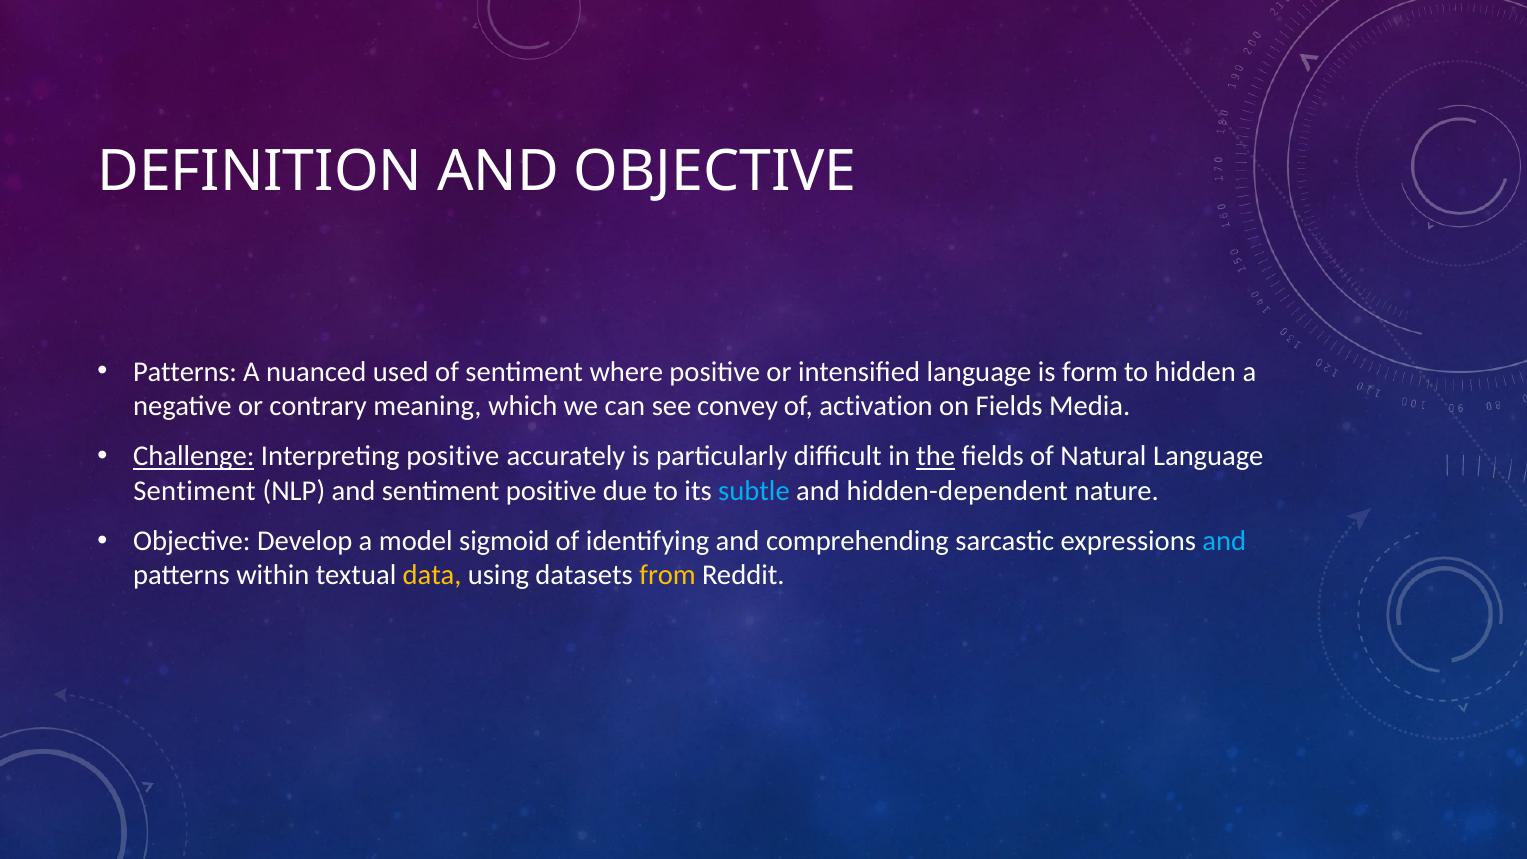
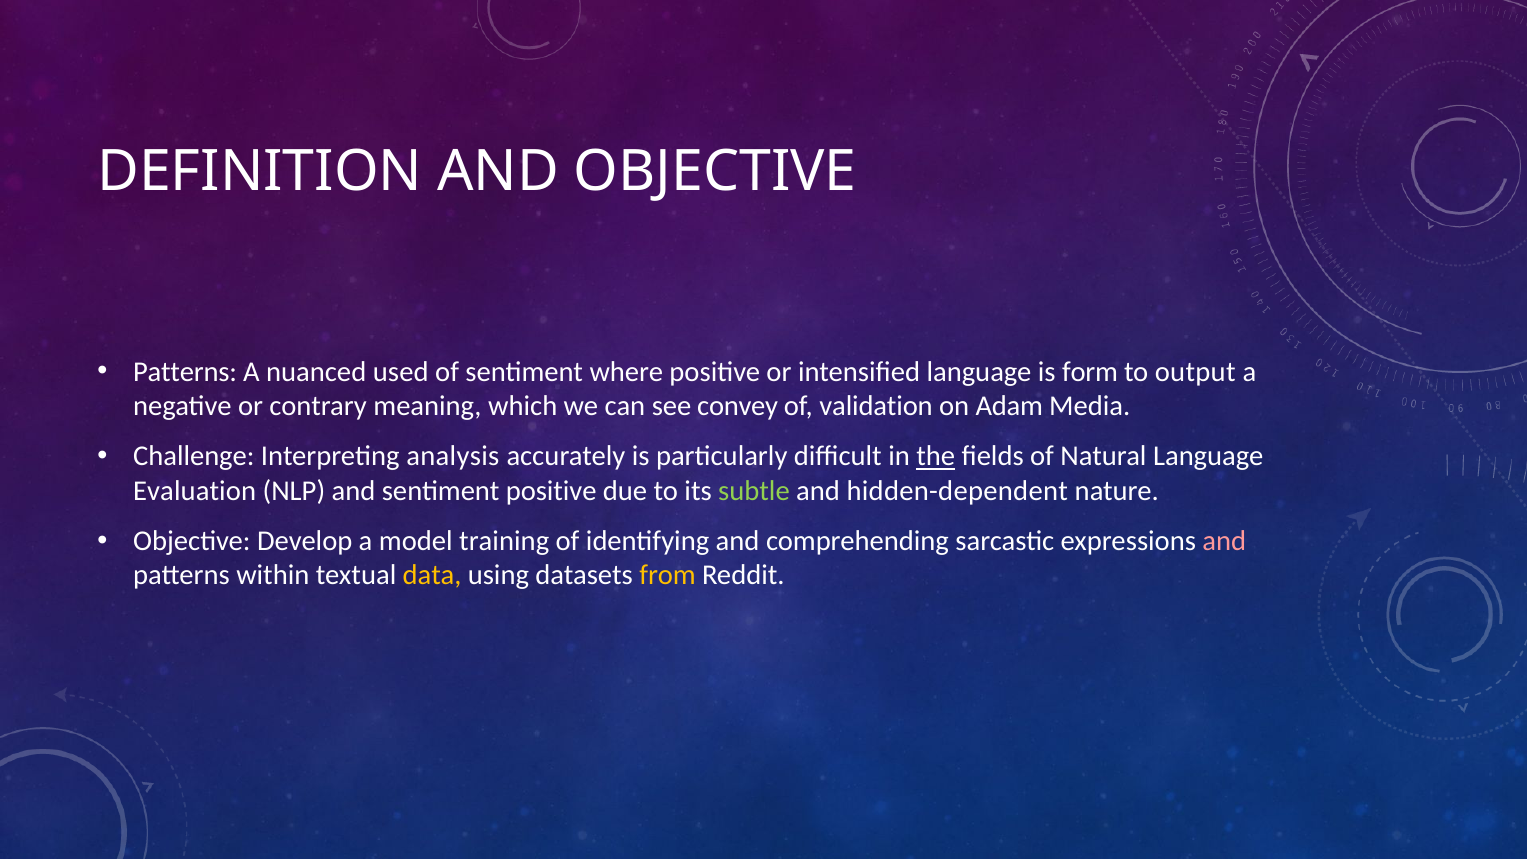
hidden: hidden -> output (1195, 372)
activation: activation -> validation (876, 406)
on Fields: Fields -> Adam (1009, 406)
Challenge underline: present -> none (194, 456)
Interpreting positive: positive -> analysis (453, 456)
Sentiment: Sentiment -> Evaluation (195, 491)
subtle colour: light blue -> light green (754, 491)
sigmoid: sigmoid -> training (504, 541)
and colour: light blue -> pink (1224, 541)
